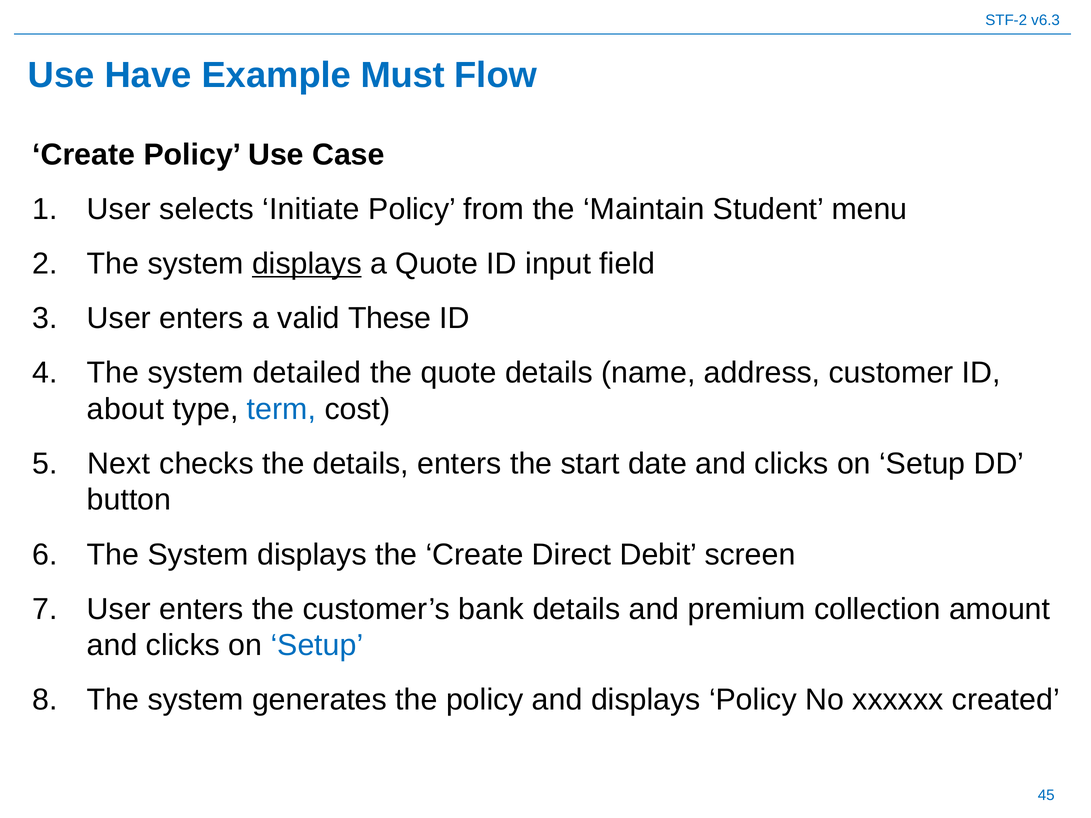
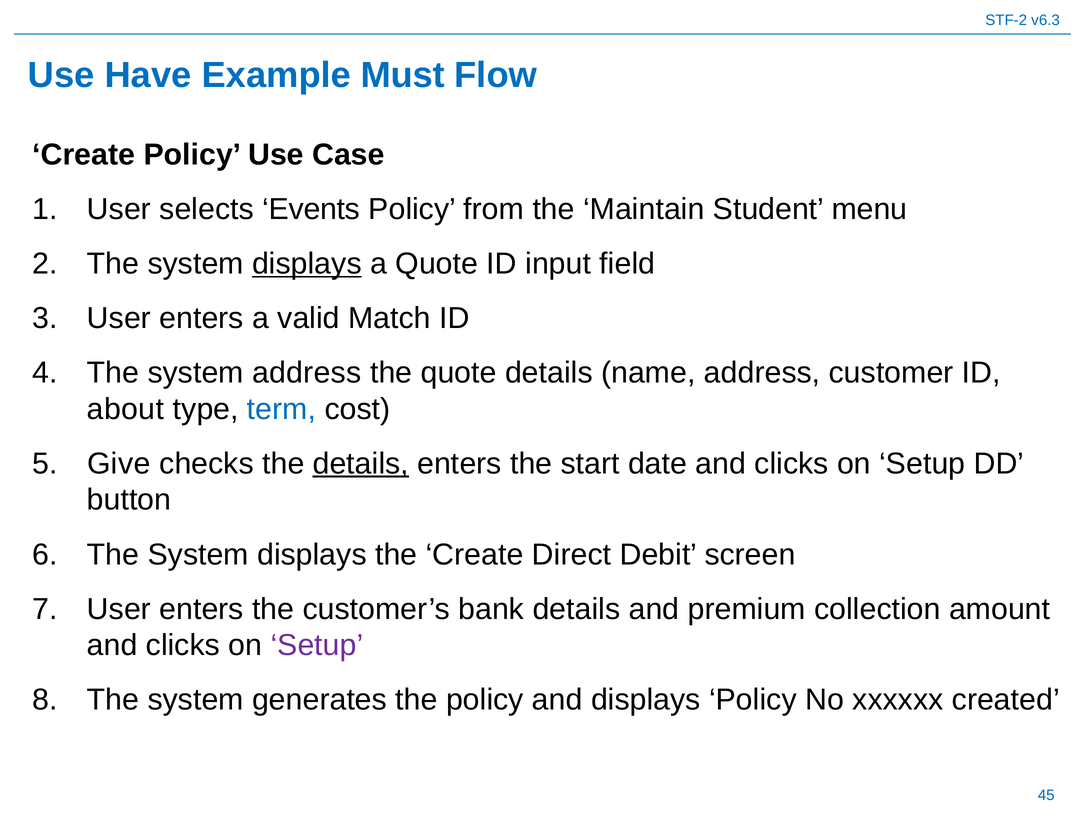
Initiate: Initiate -> Events (311, 209)
These: These -> Match (389, 318)
system detailed: detailed -> address (307, 373)
Next: Next -> Give (119, 464)
details underline: none -> present (361, 464)
Setup colour: blue -> purple (317, 646)
